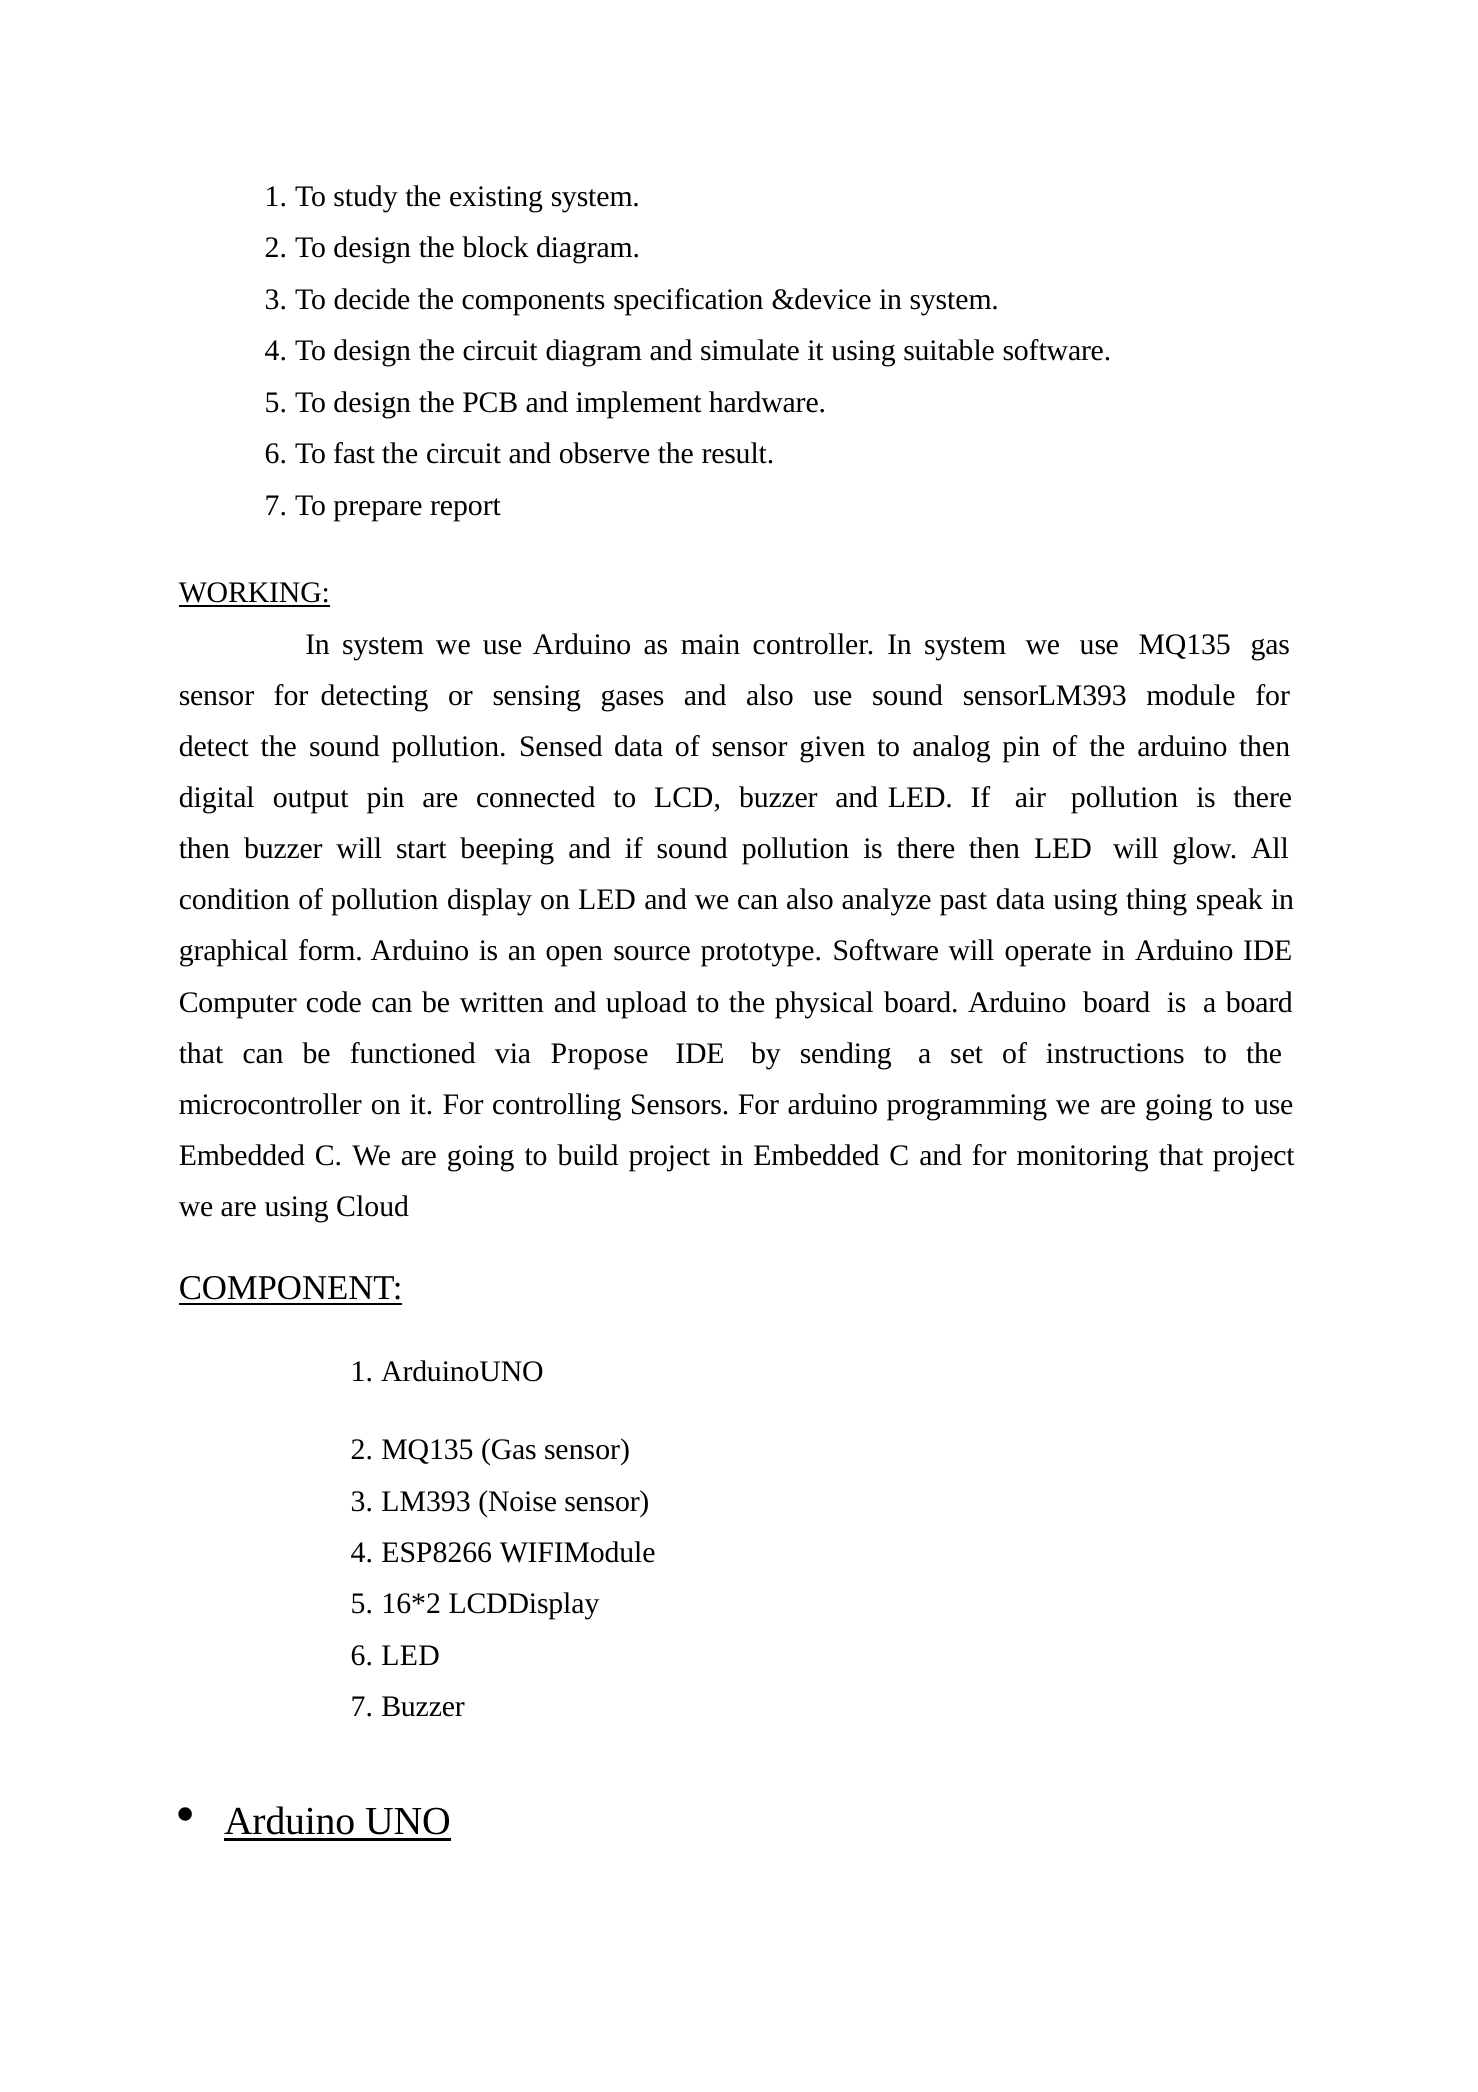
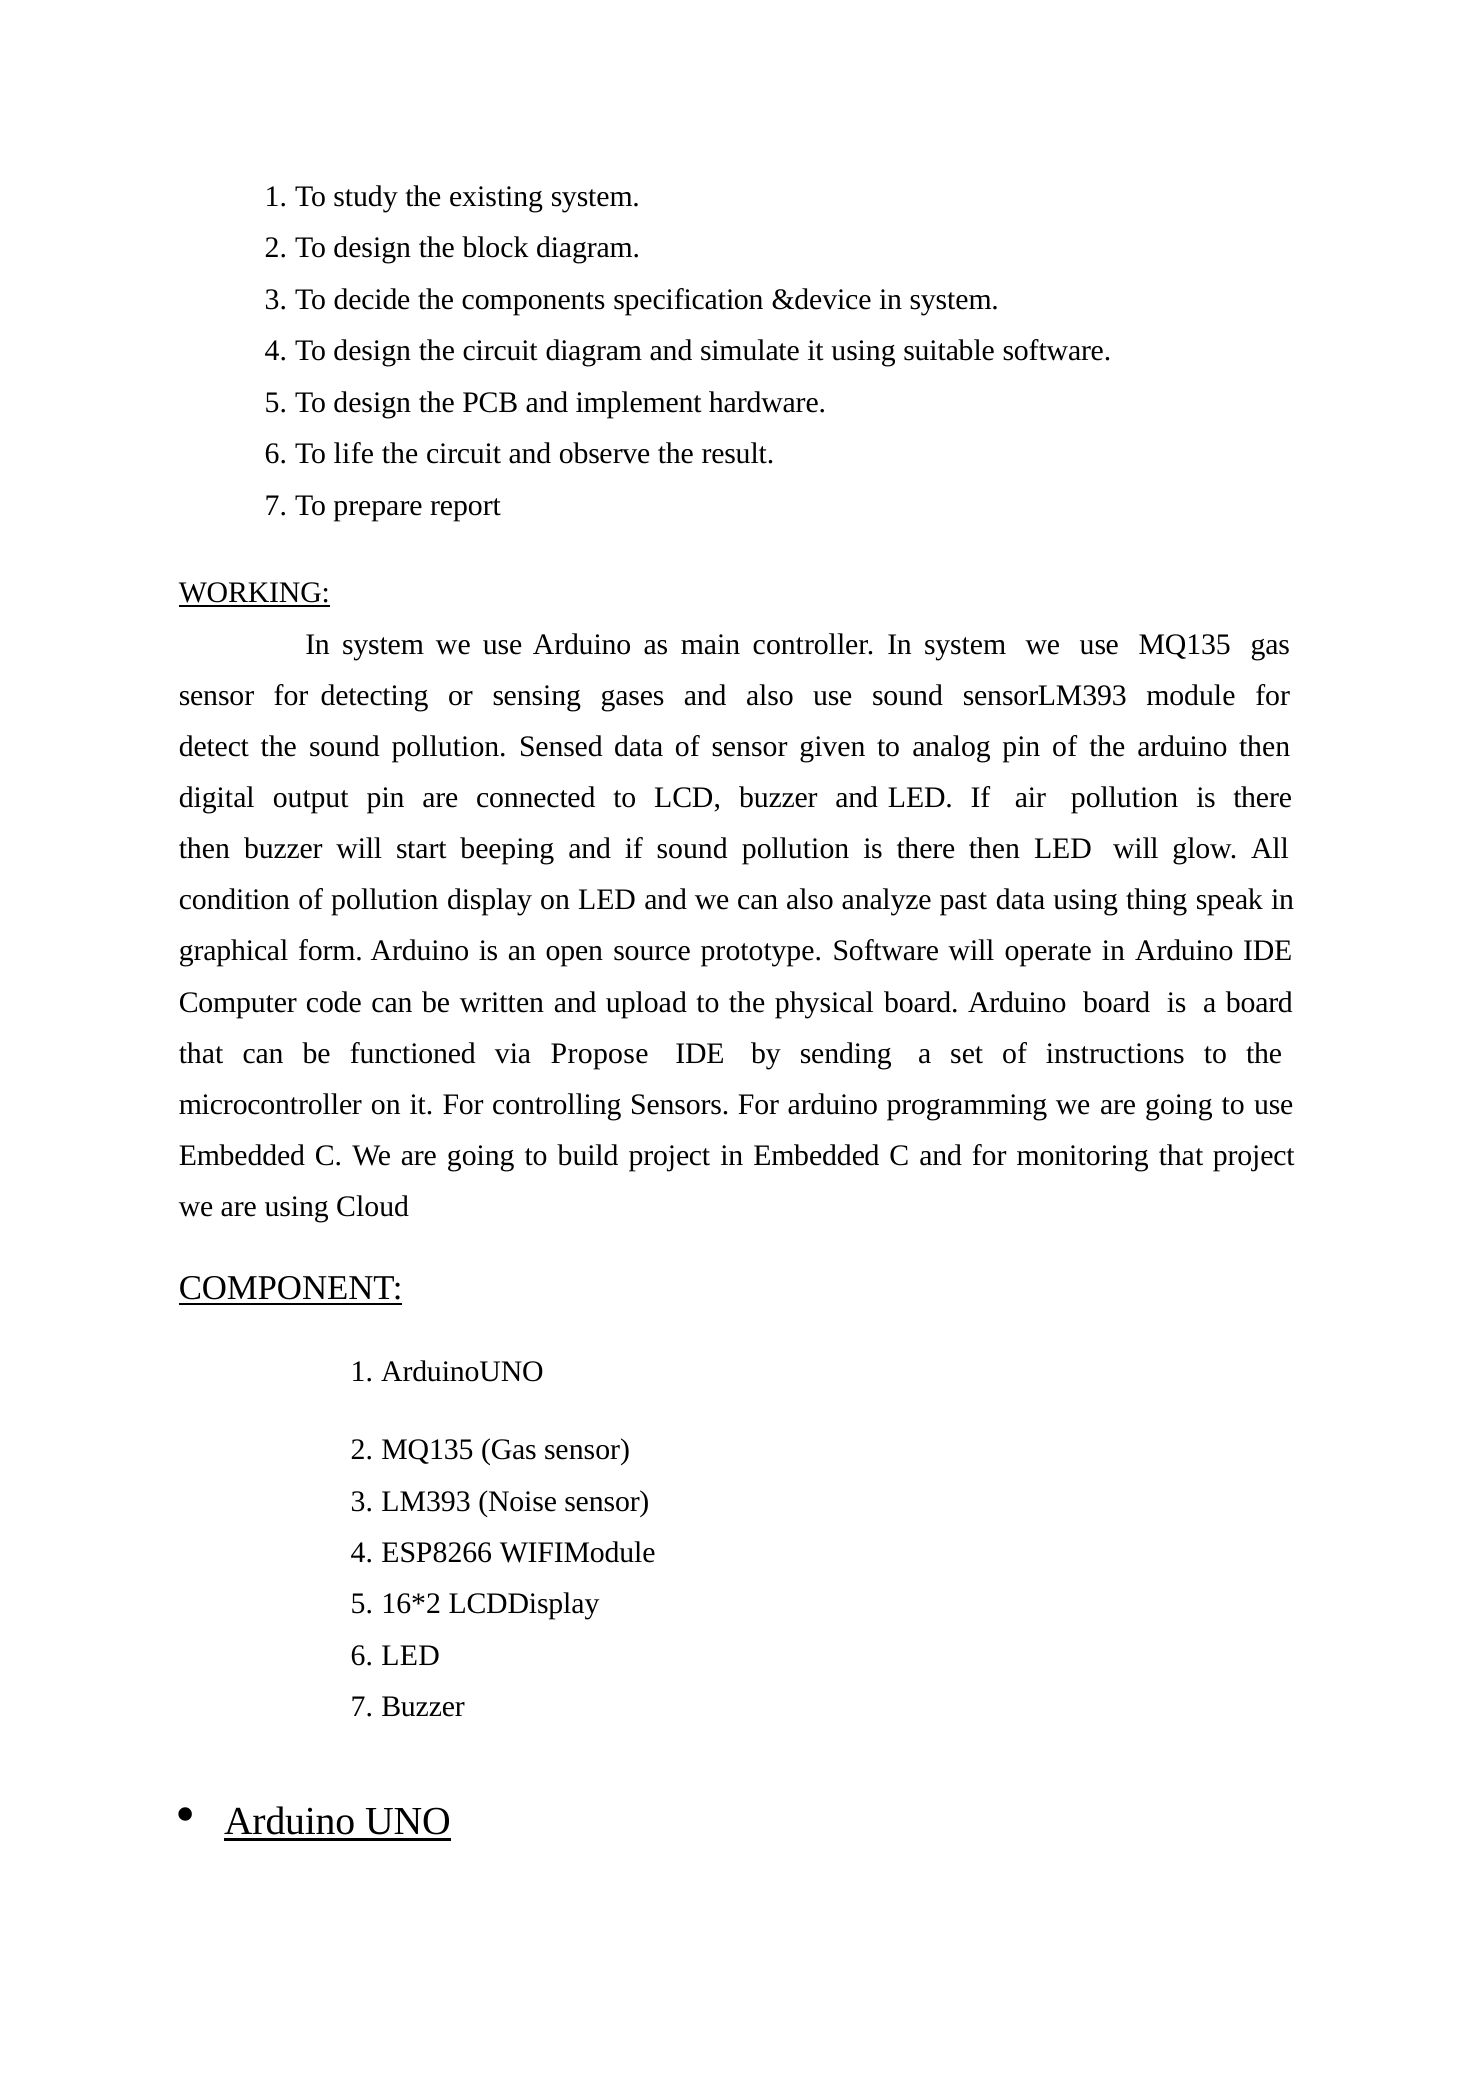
fast: fast -> life (354, 454)
